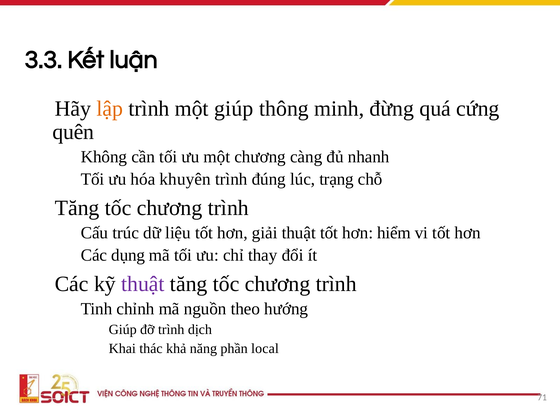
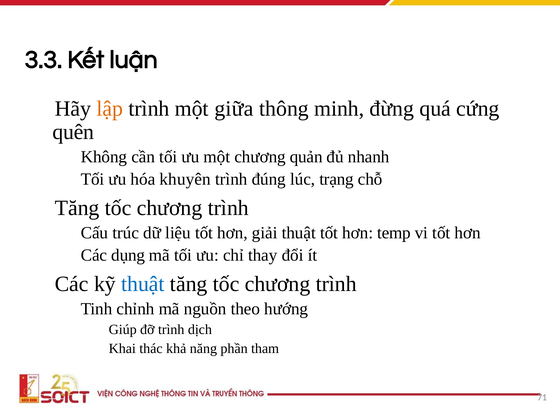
một giúp: giúp -> giữa (234, 109)
càng: càng -> quản (306, 157)
hiểm: hiểm -> temp (394, 233)
thuật colour: purple -> blue (143, 284)
local: local -> tham (265, 349)
